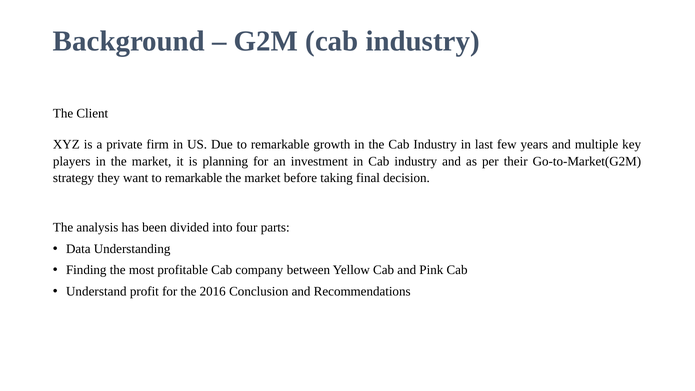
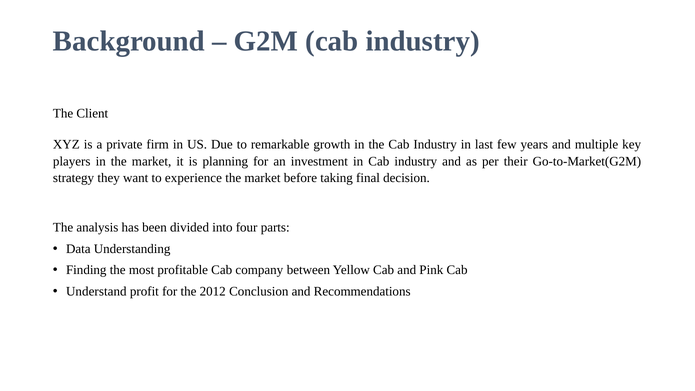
want to remarkable: remarkable -> experience (193, 178)
2016: 2016 -> 2012 (213, 291)
